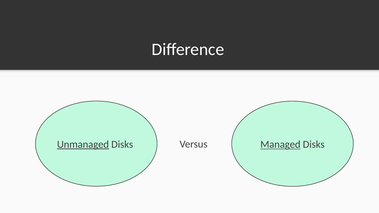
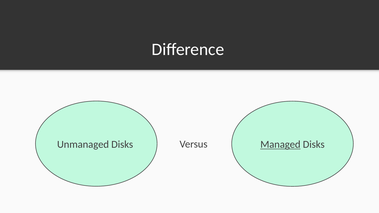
Unmanaged underline: present -> none (83, 144)
